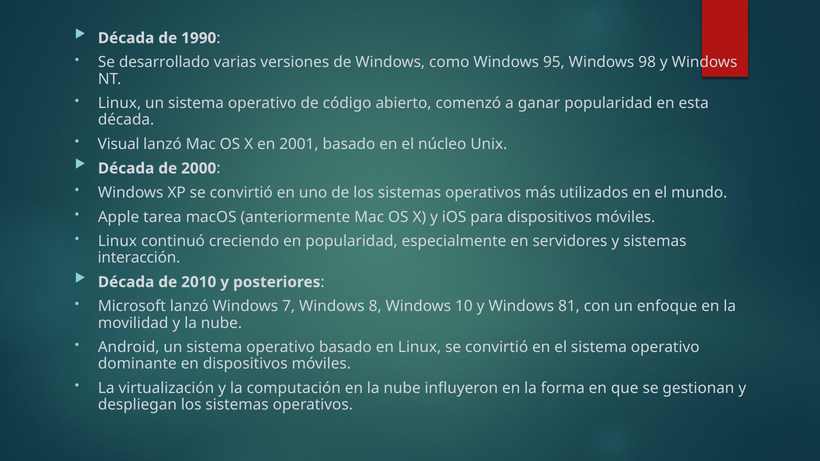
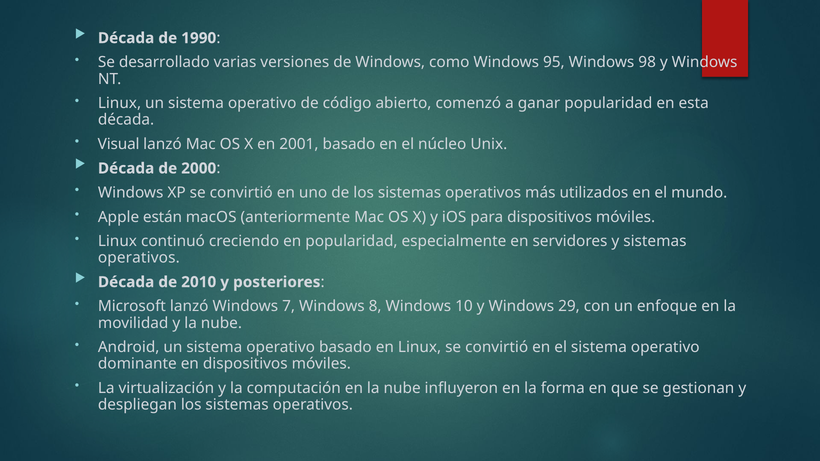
tarea: tarea -> están (163, 217)
interacción: interacción -> operativos (139, 258)
81: 81 -> 29 (569, 307)
